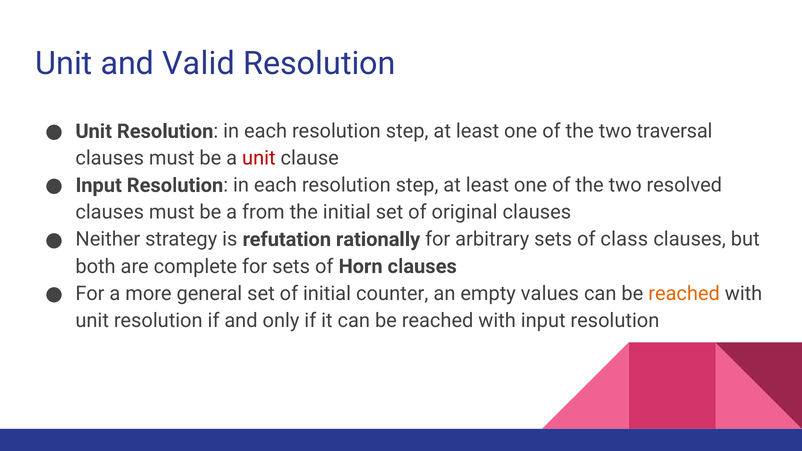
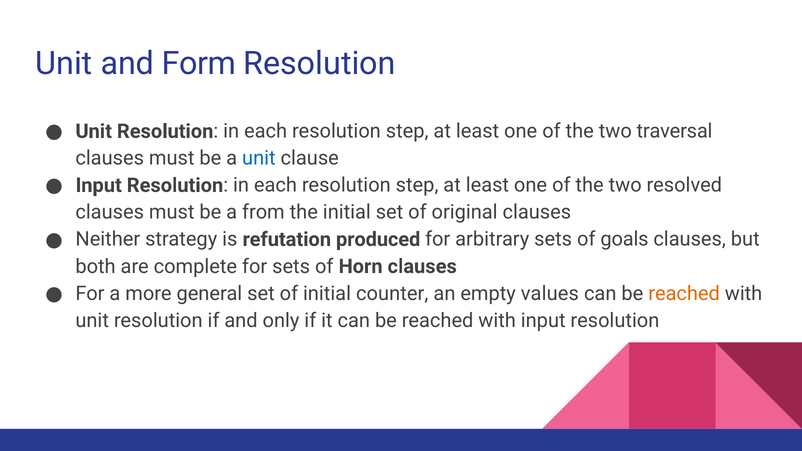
Valid: Valid -> Form (199, 63)
unit colour: red -> blue (259, 158)
rationally: rationally -> produced (378, 239)
class: class -> goals (625, 239)
